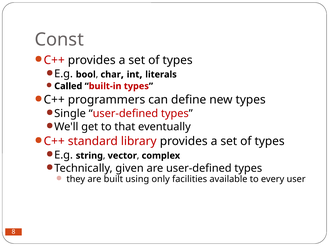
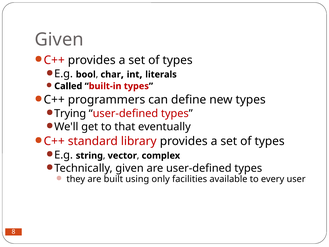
Const: Const -> Given (59, 40)
Single: Single -> Trying (70, 113)
